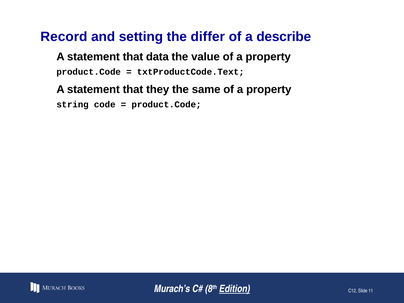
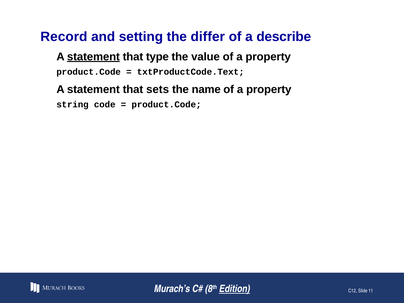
statement underline: none -> present (93, 57)
data: data -> type (157, 57)
they: they -> sets (158, 89)
same: same -> name (206, 89)
